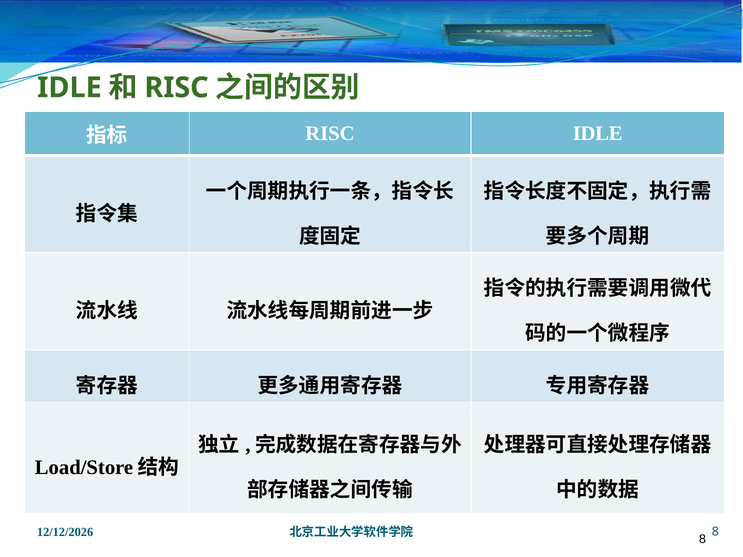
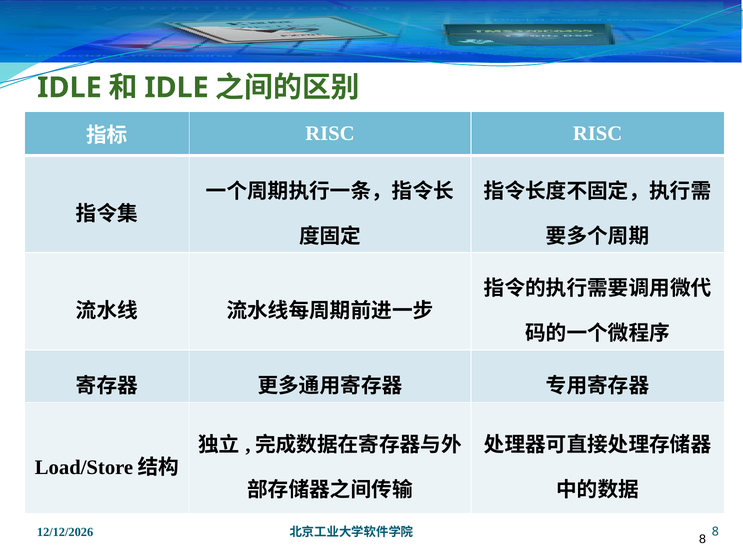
RISC: RISC -> IDLE (177, 88)
RISC IDLE: IDLE -> RISC (598, 134)
